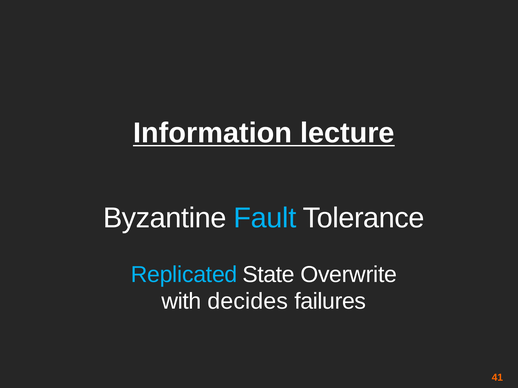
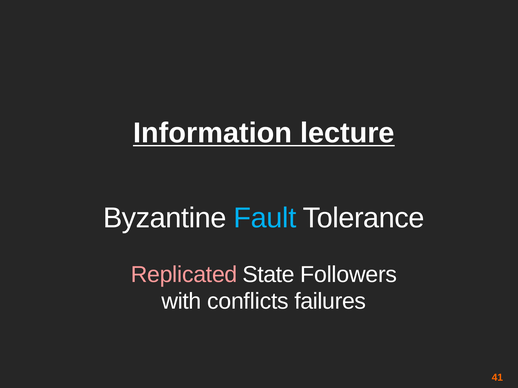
Replicated colour: light blue -> pink (184, 275)
Overwrite: Overwrite -> Followers (349, 275)
decides: decides -> conflicts (248, 302)
